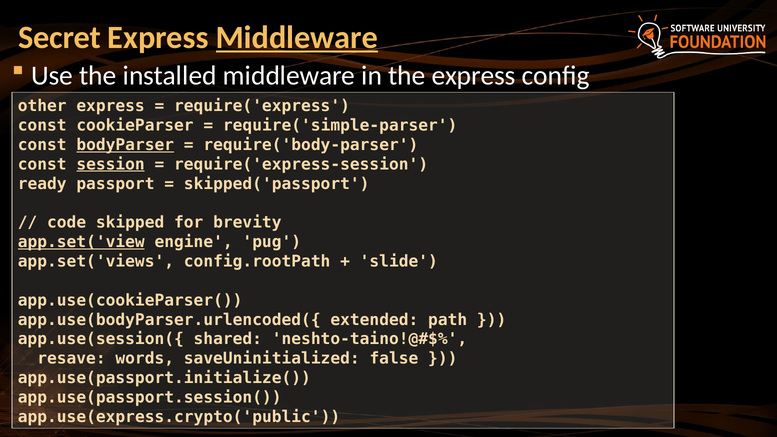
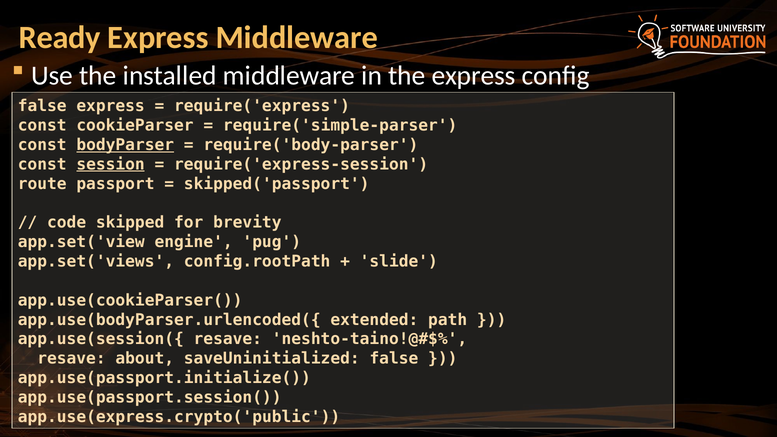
Secret: Secret -> Ready (60, 38)
Middleware underline: present -> none (297, 38)
other: other -> false (42, 106)
ready: ready -> route (42, 184)
app.set('view underline: present -> none (81, 242)
app.use(session({ shared: shared -> resave (228, 339)
words: words -> about (145, 359)
